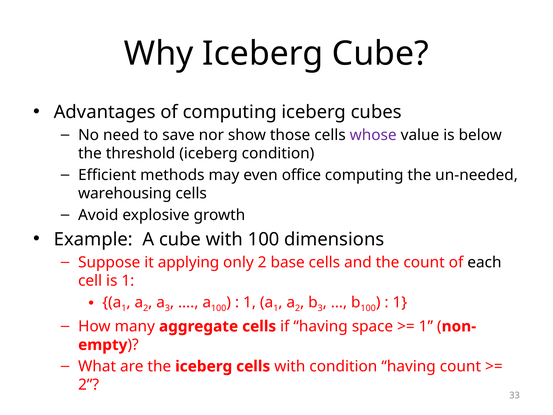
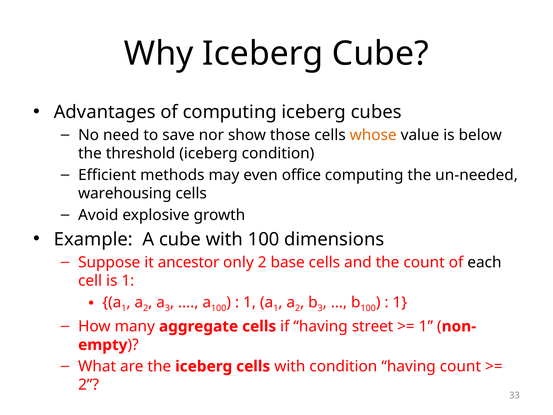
whose colour: purple -> orange (373, 135)
applying: applying -> ancestor (189, 262)
space: space -> street (373, 326)
